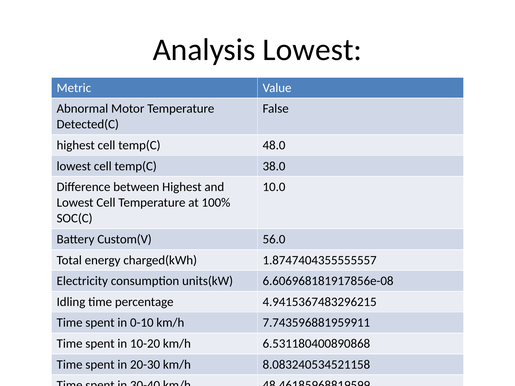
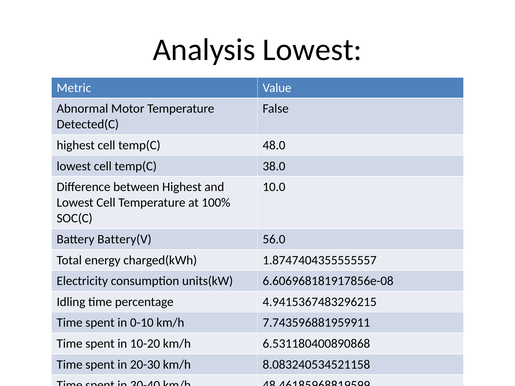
Custom(V: Custom(V -> Battery(V (124, 239)
